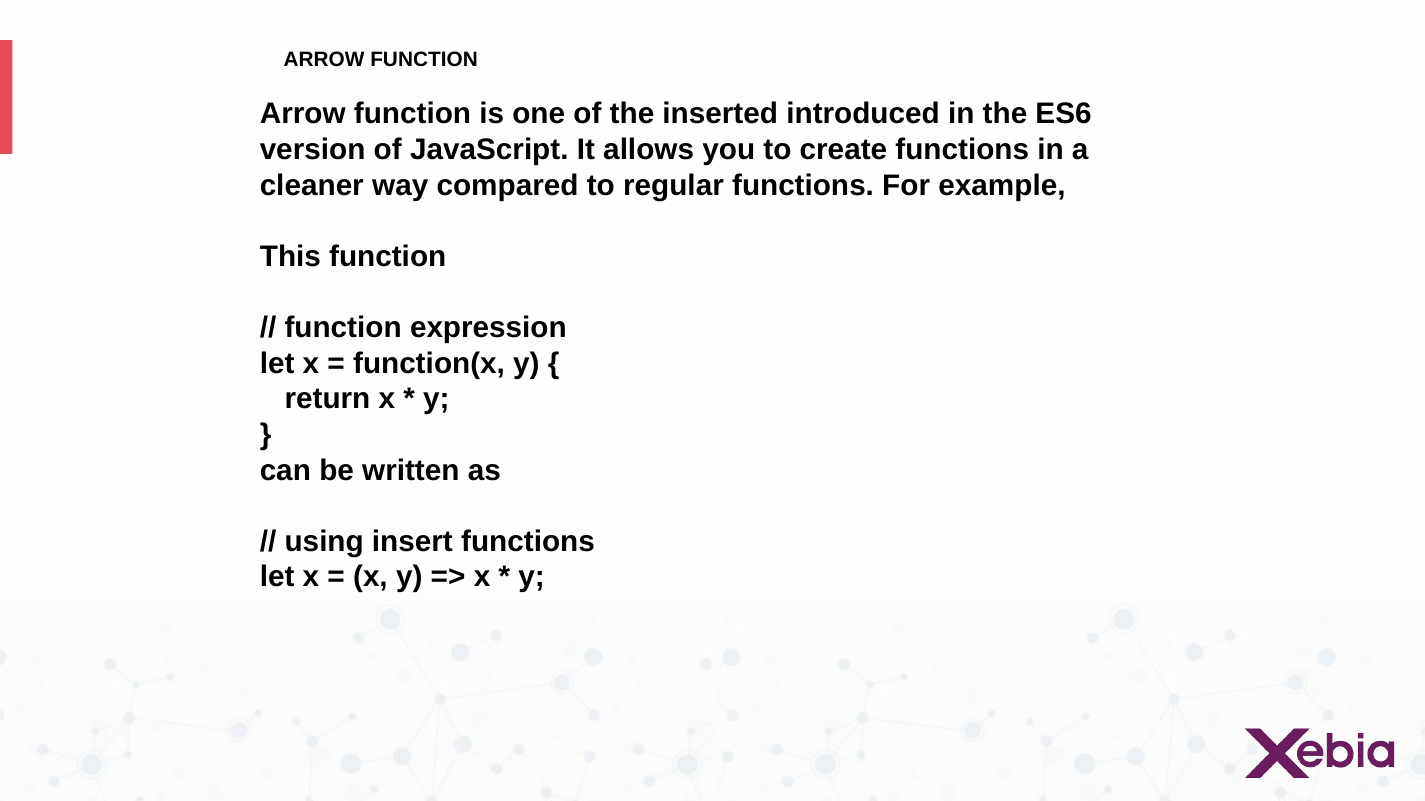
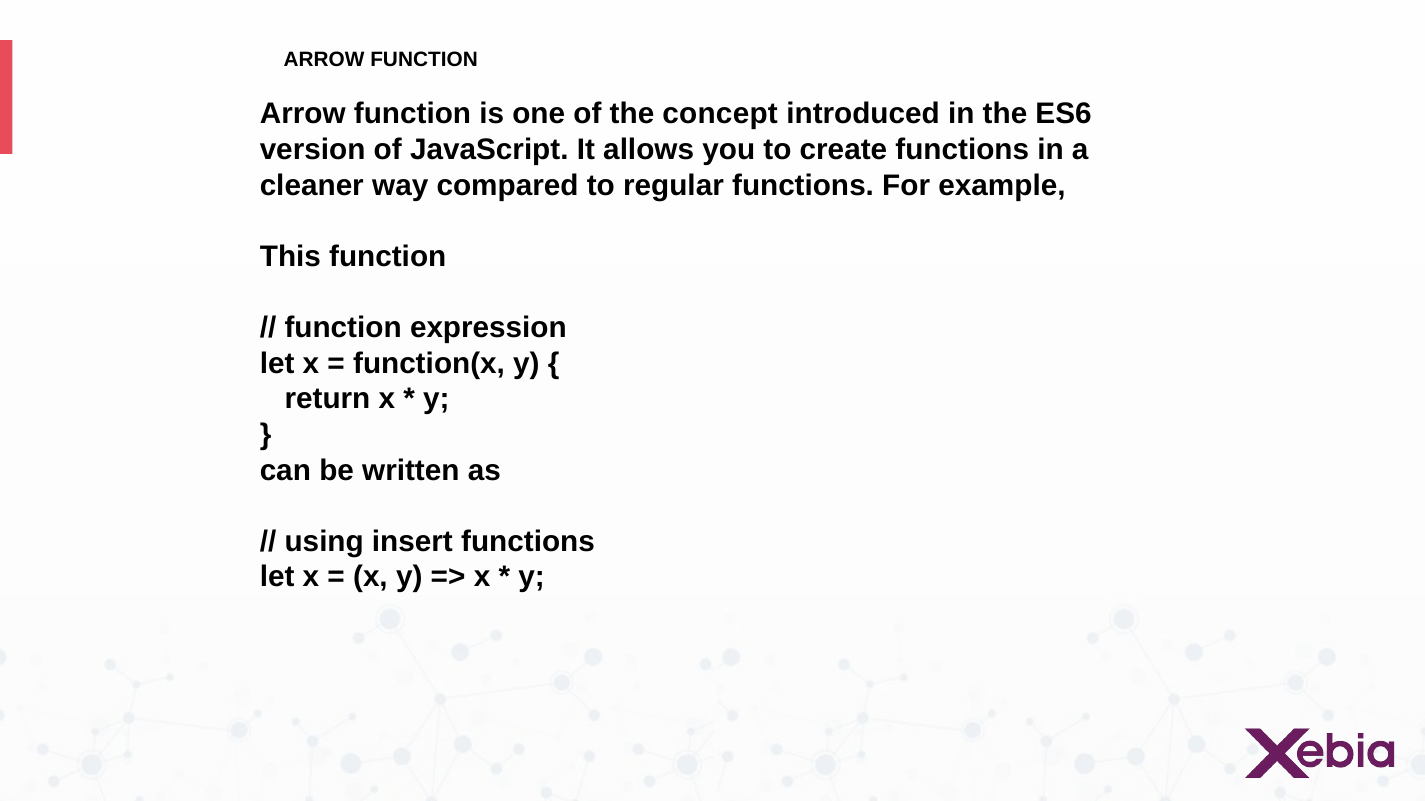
inserted: inserted -> concept (720, 114)
